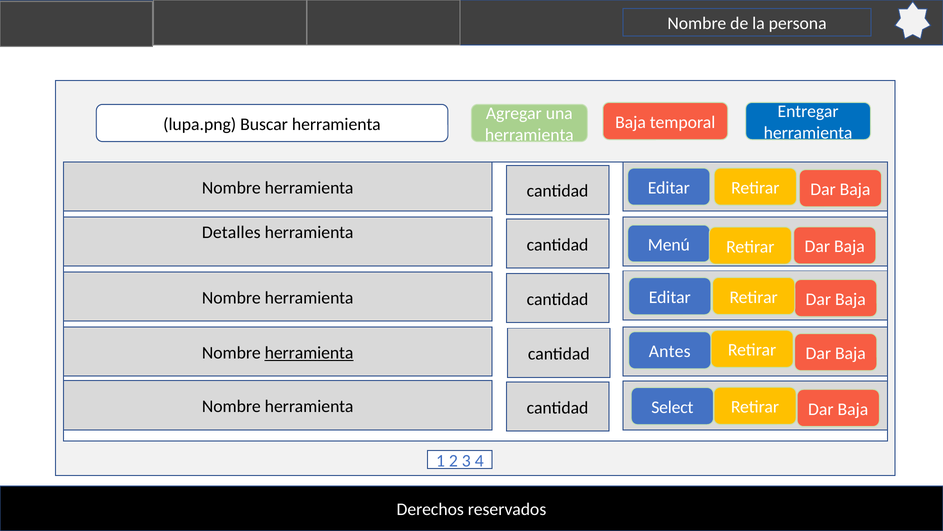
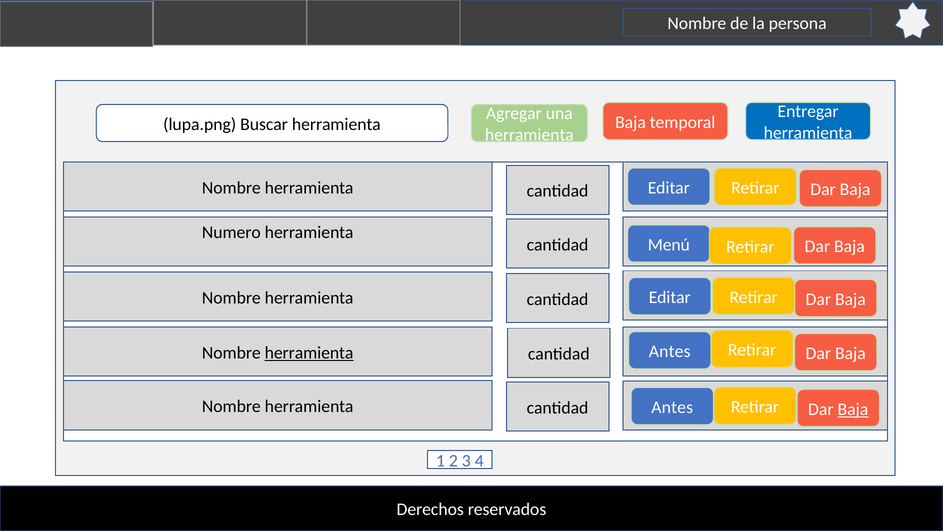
Detalles: Detalles -> Numero (231, 232)
Select: Select -> Antes (672, 407)
Baja underline: none -> present (853, 409)
